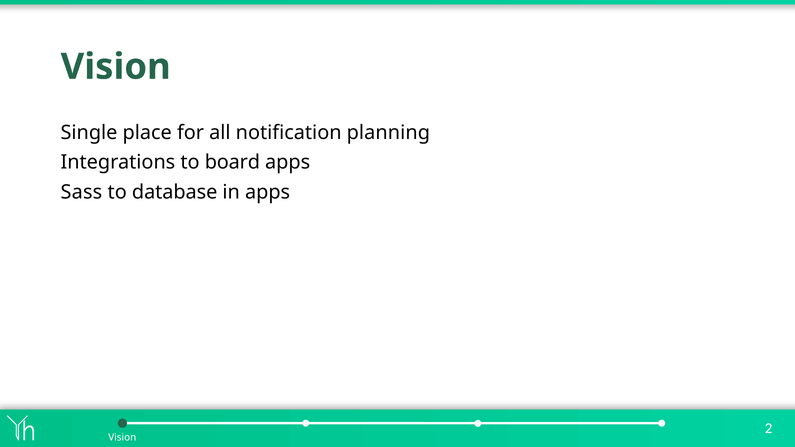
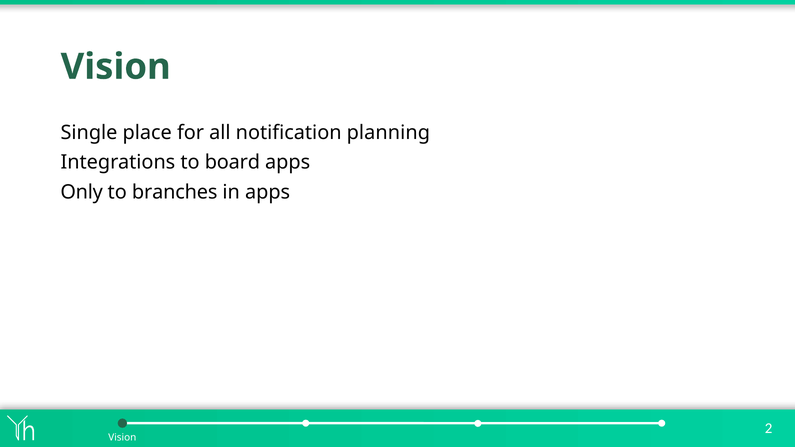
Sass: Sass -> Only (82, 192)
database: database -> branches (175, 192)
